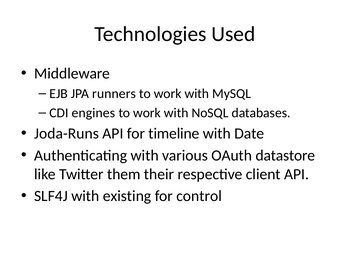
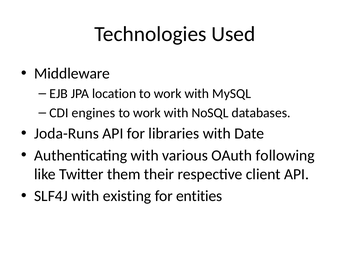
runners: runners -> location (114, 94)
timeline: timeline -> libraries (174, 133)
datastore: datastore -> following (285, 155)
control: control -> entities (199, 196)
